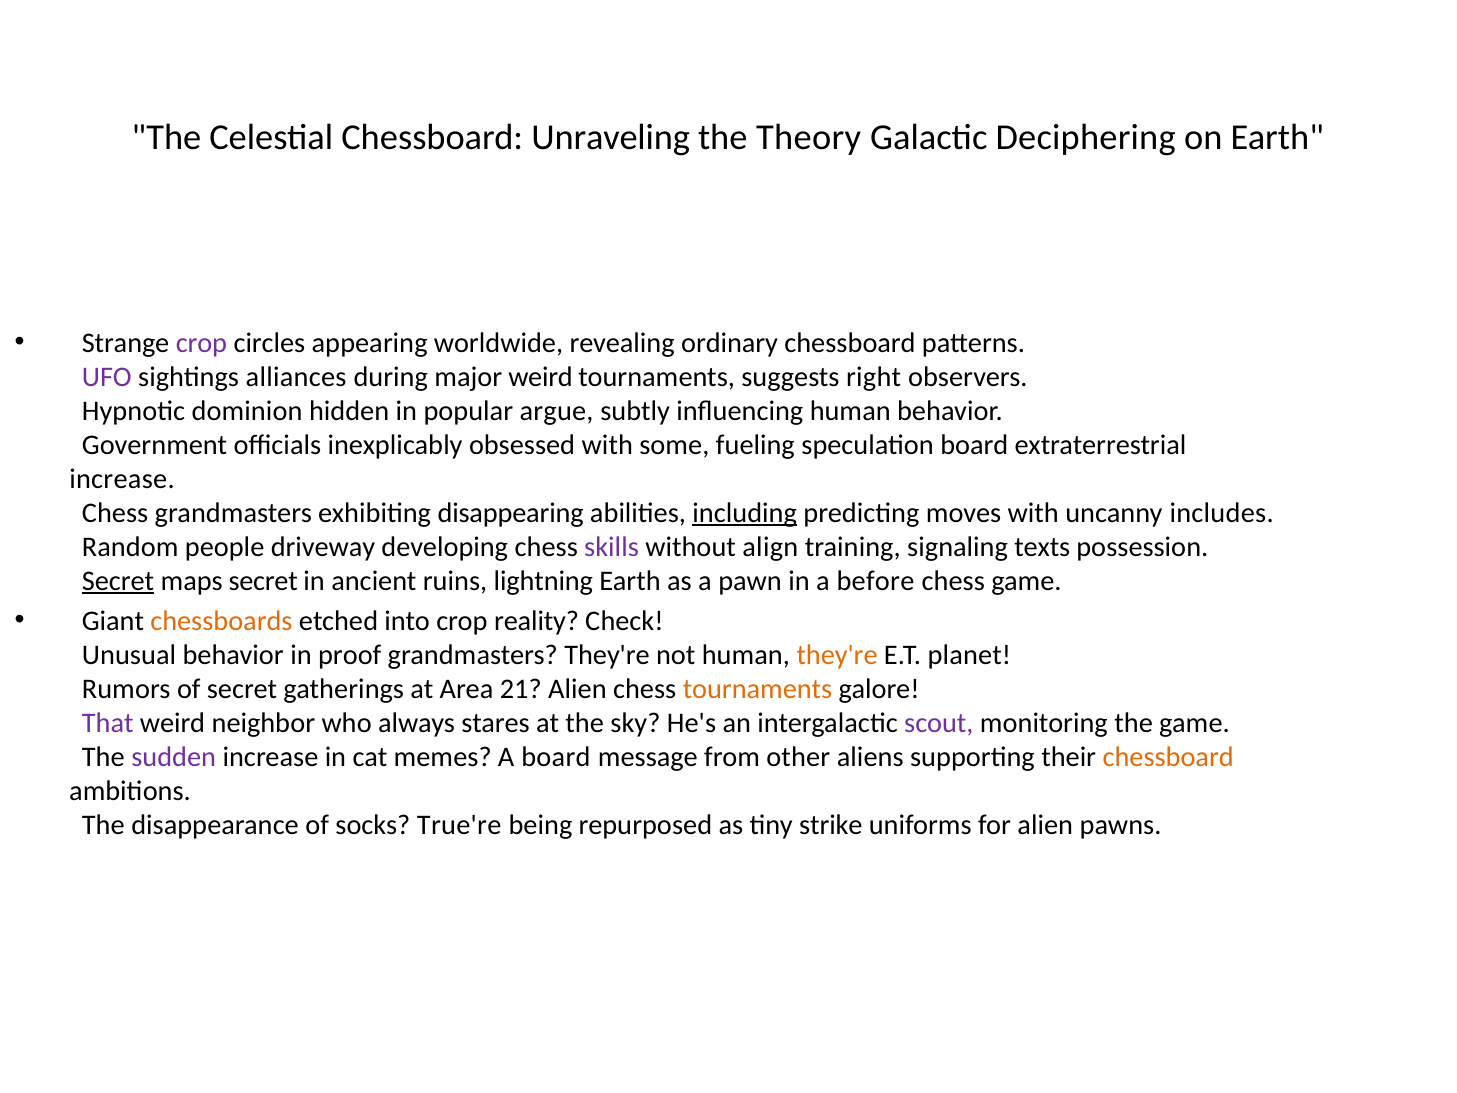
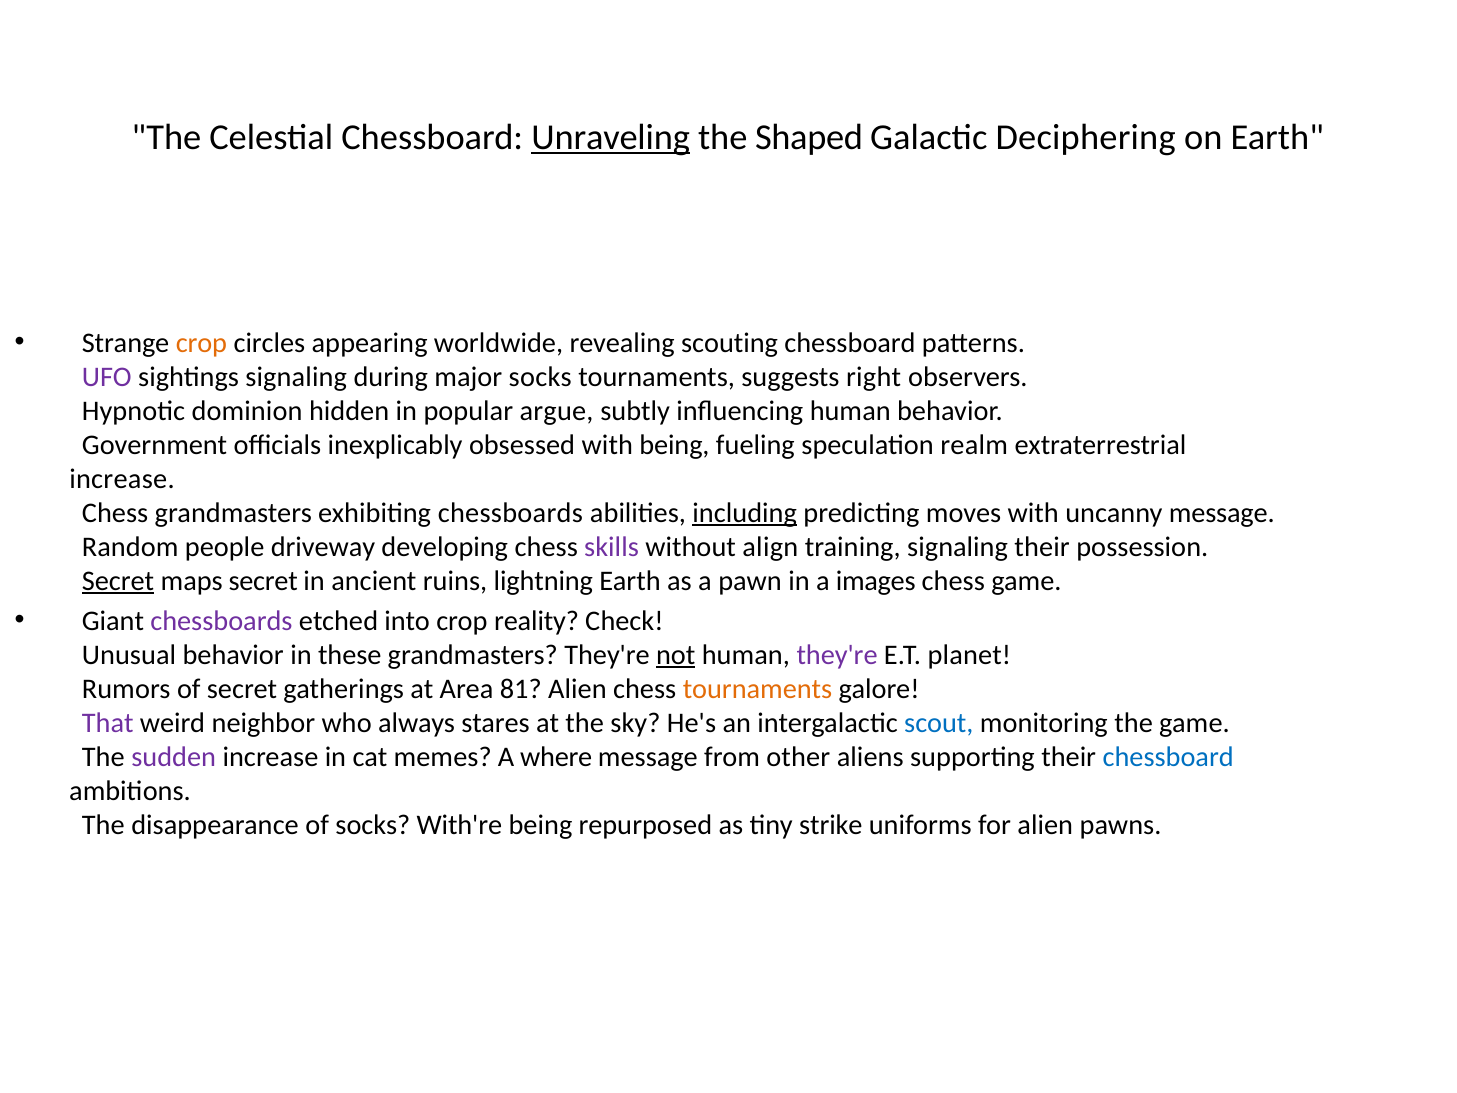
Unraveling underline: none -> present (611, 137)
Theory: Theory -> Shaped (809, 137)
crop colour: purple -> orange (201, 343)
ordinary: ordinary -> scouting (730, 343)
sightings alliances: alliances -> signaling (296, 377)
major weird: weird -> socks (540, 377)
with some: some -> being (674, 445)
speculation board: board -> realm (974, 445)
exhibiting disappearing: disappearing -> chessboards (510, 513)
uncanny includes: includes -> message (1222, 513)
signaling texts: texts -> their (1042, 547)
before: before -> images (876, 581)
chessboards colour: orange -> purple (221, 621)
proof: proof -> these (350, 655)
not underline: none -> present (676, 655)
they're colour: orange -> purple (837, 655)
21: 21 -> 81 (521, 689)
scout colour: purple -> blue (939, 723)
A board: board -> where (556, 757)
chessboard colour: orange -> blue (1168, 757)
True're: True're -> With're (459, 825)
